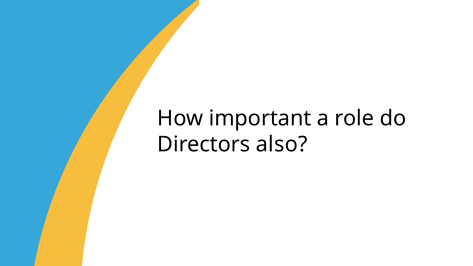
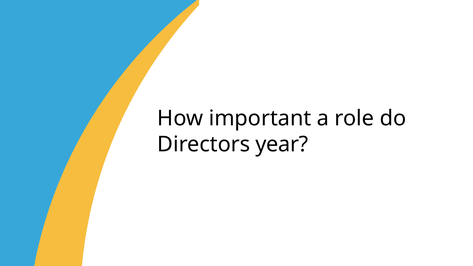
also: also -> year (282, 144)
